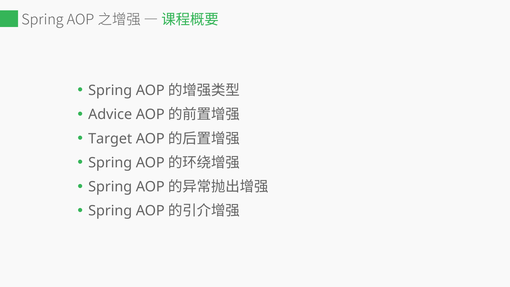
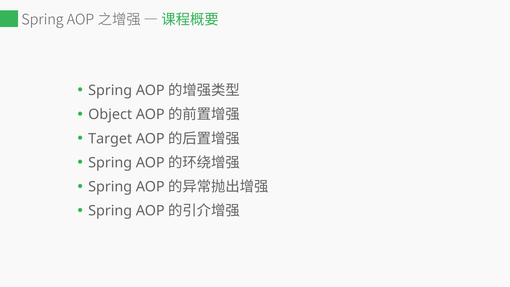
Advice: Advice -> Object (110, 114)
